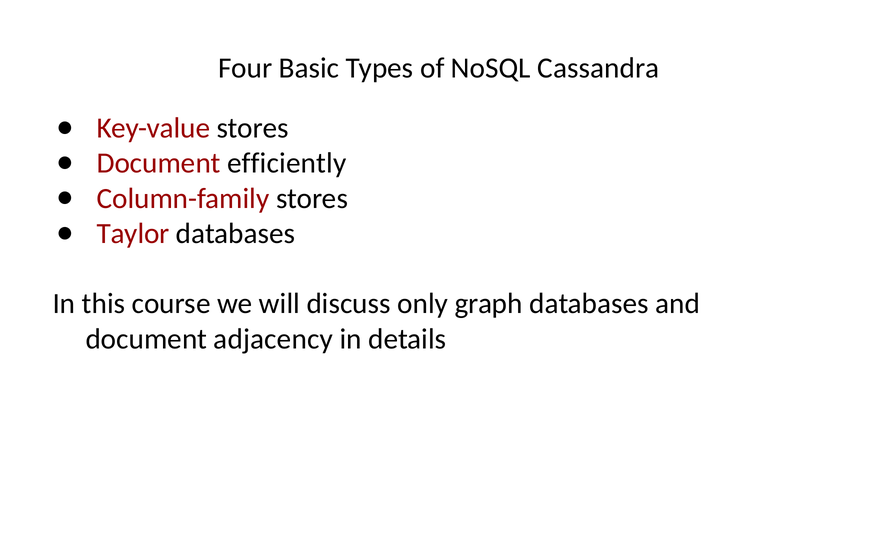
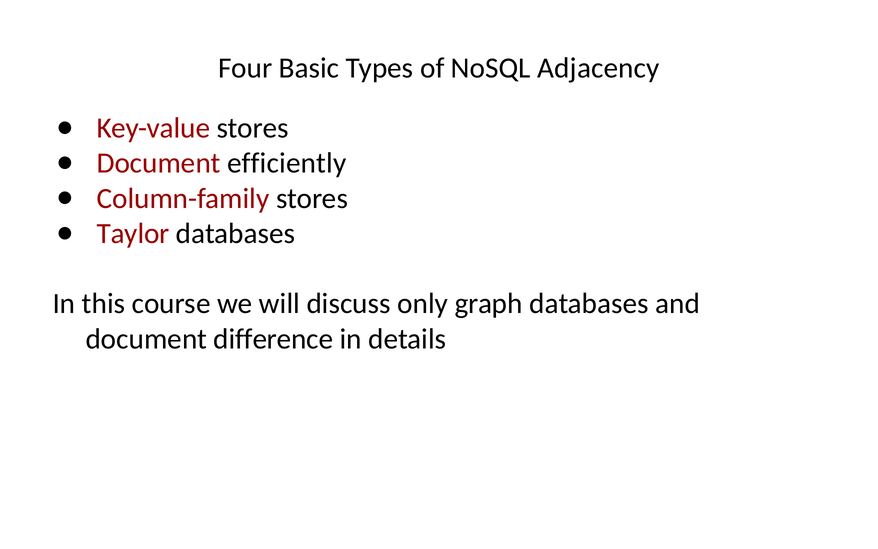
Cassandra: Cassandra -> Adjacency (598, 68)
adjacency: adjacency -> difference (273, 339)
